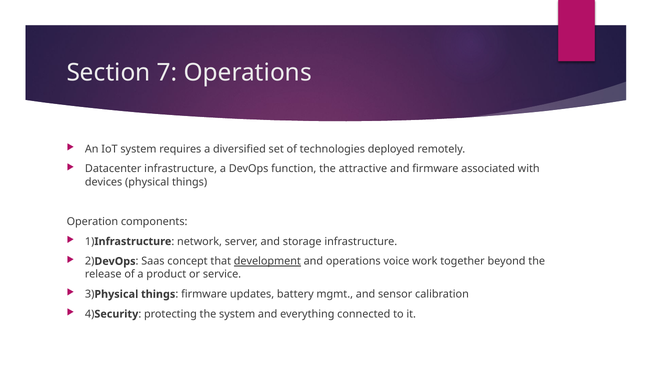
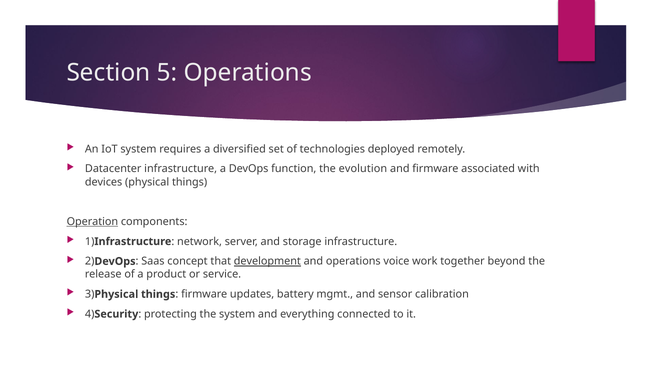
7: 7 -> 5 (167, 73)
attractive: attractive -> evolution (363, 169)
Operation underline: none -> present (92, 221)
